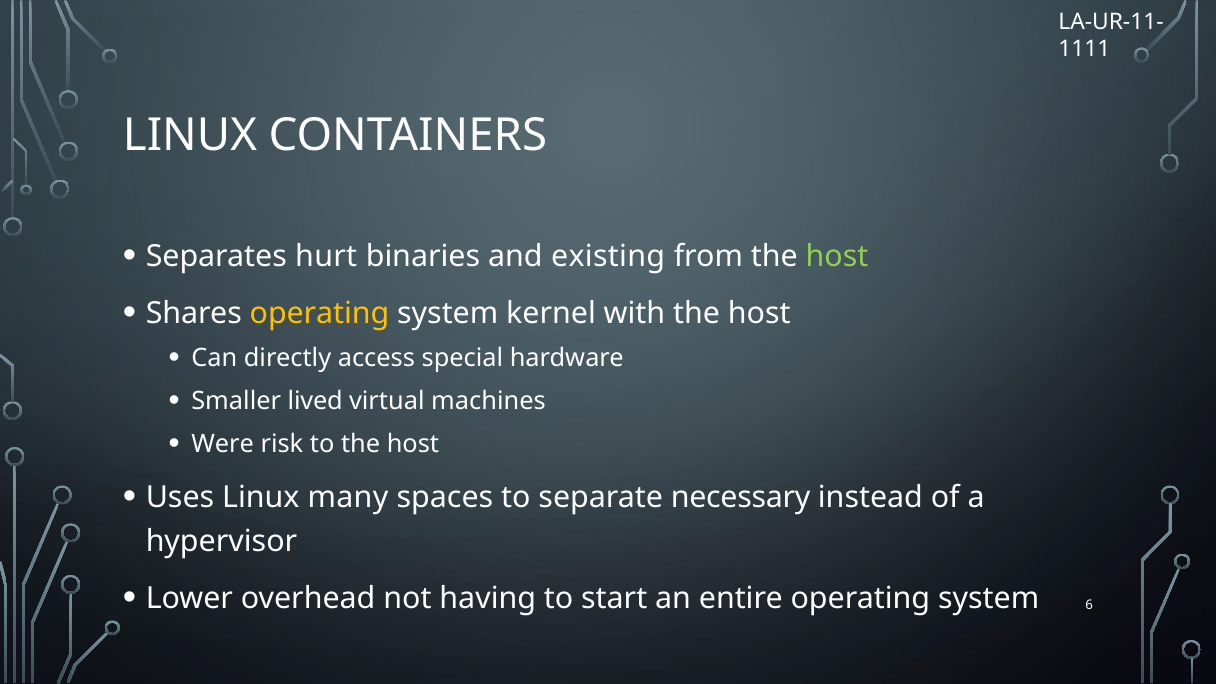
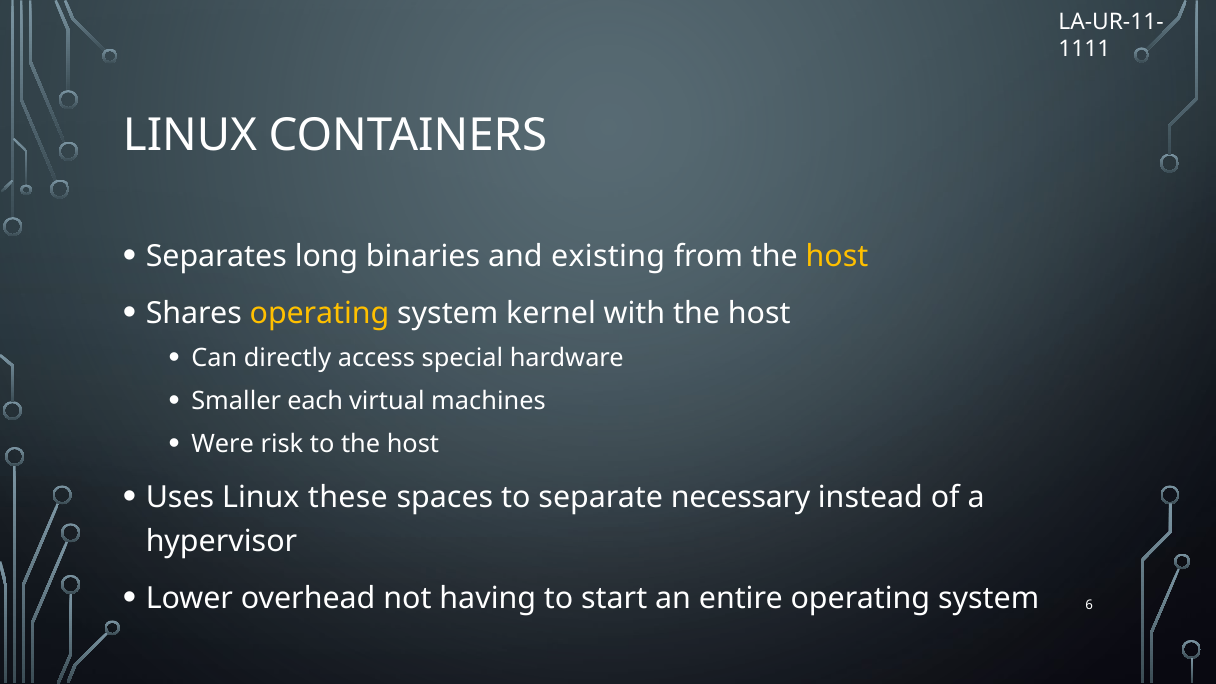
hurt: hurt -> long (326, 257)
host colour: light green -> yellow (837, 257)
lived: lived -> each (315, 401)
many: many -> these (348, 498)
